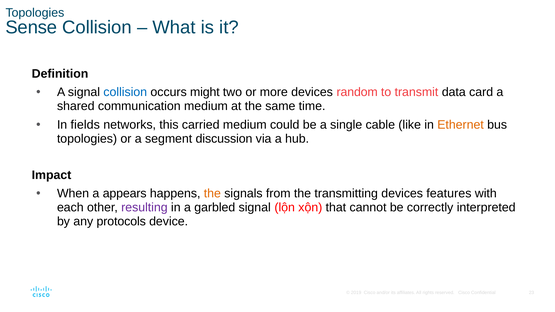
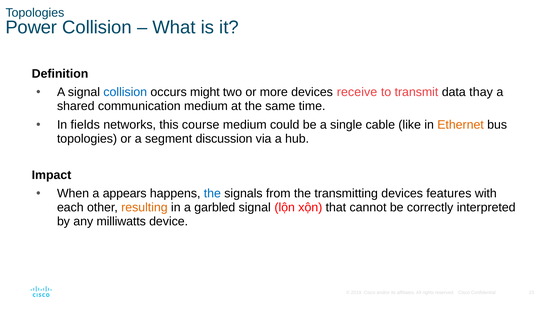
Sense: Sense -> Power (31, 27)
random: random -> receive (357, 92)
card: card -> thay (481, 92)
carried: carried -> course (201, 125)
the colour: orange -> blue (212, 194)
resulting colour: purple -> orange (144, 208)
protocols: protocols -> milliwatts (121, 222)
